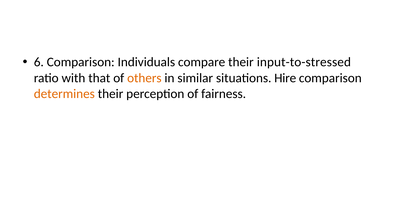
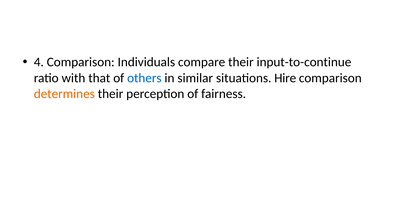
6: 6 -> 4 (39, 62)
input-to-stressed: input-to-stressed -> input-to-continue (304, 62)
others colour: orange -> blue (144, 78)
